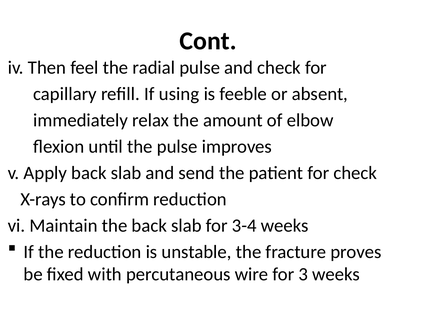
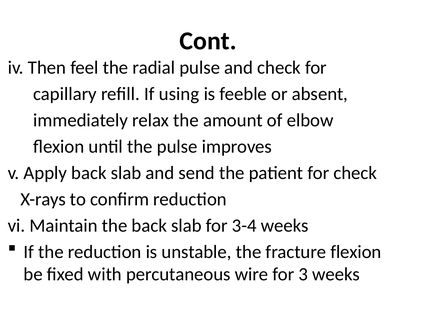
fracture proves: proves -> flexion (356, 251)
